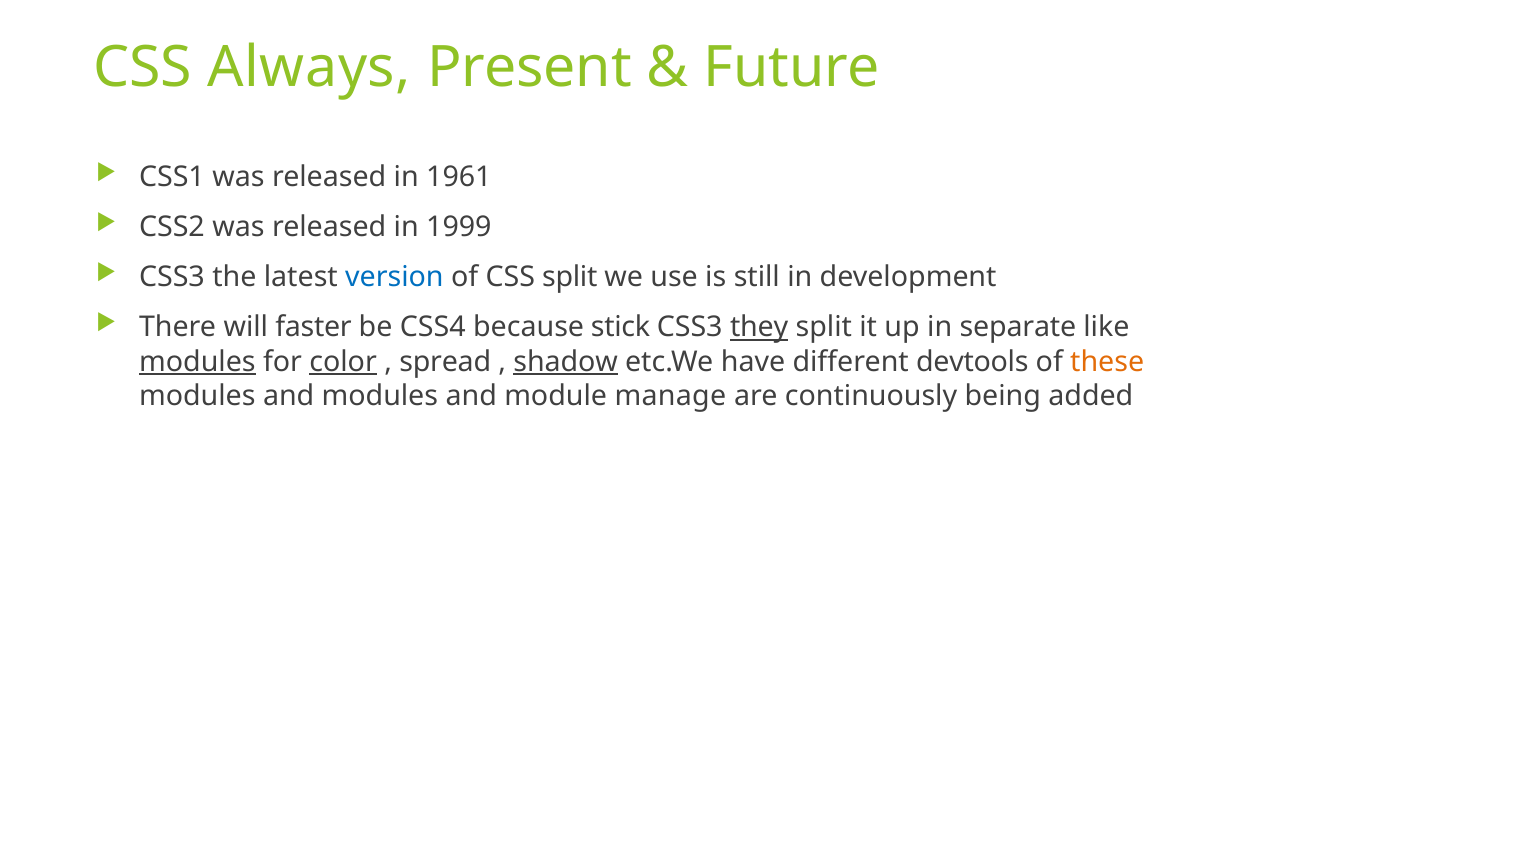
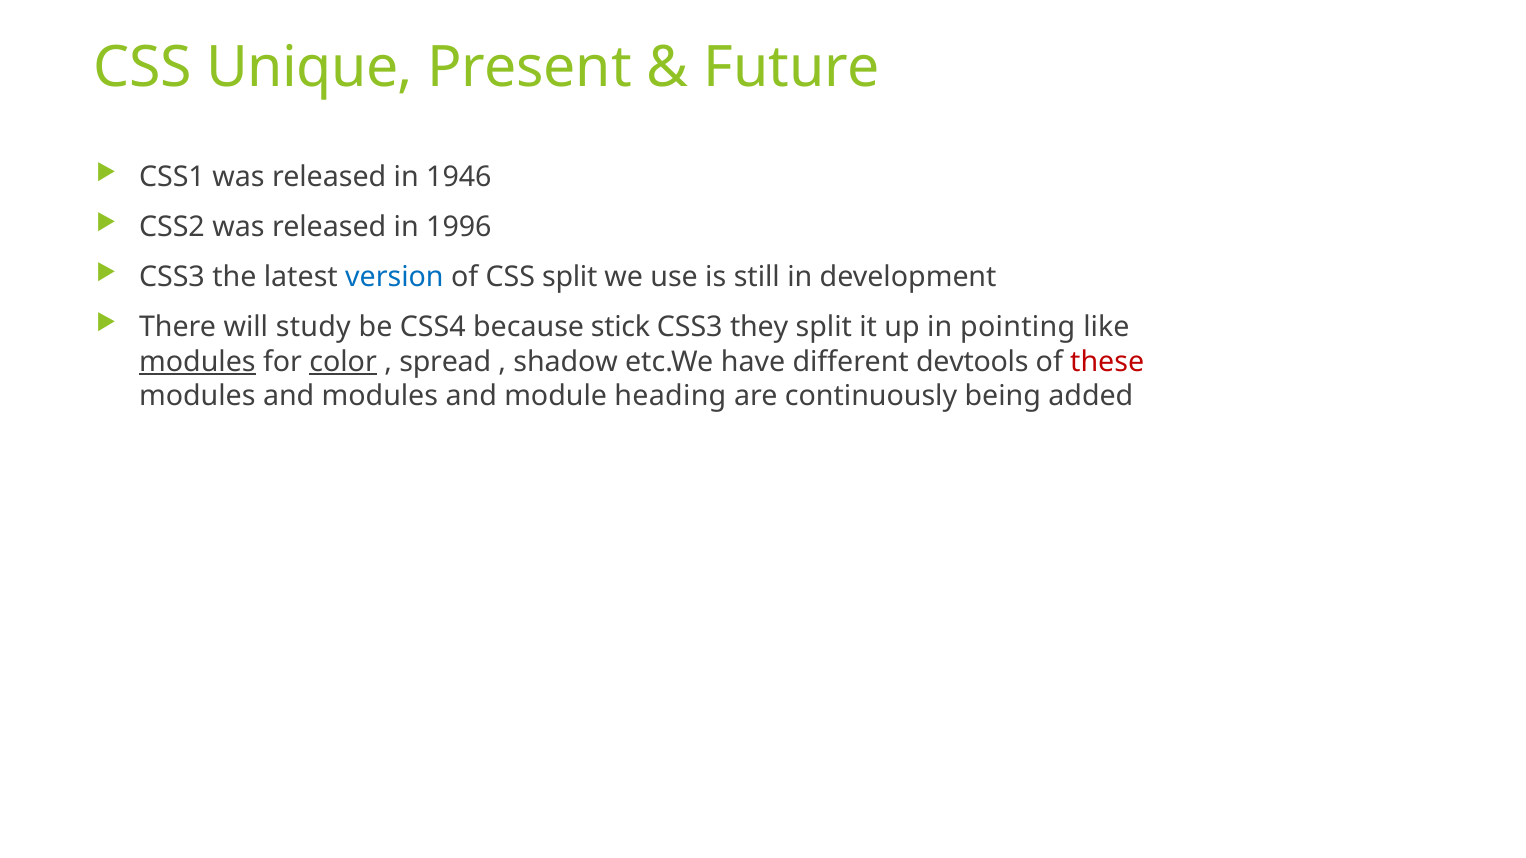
Always: Always -> Unique (310, 68)
1961: 1961 -> 1946 (459, 177)
1999: 1999 -> 1996 (459, 227)
faster: faster -> study (313, 328)
they underline: present -> none (759, 328)
separate: separate -> pointing (1018, 328)
shadow underline: present -> none (566, 362)
these colour: orange -> red (1107, 362)
manage: manage -> heading (670, 396)
